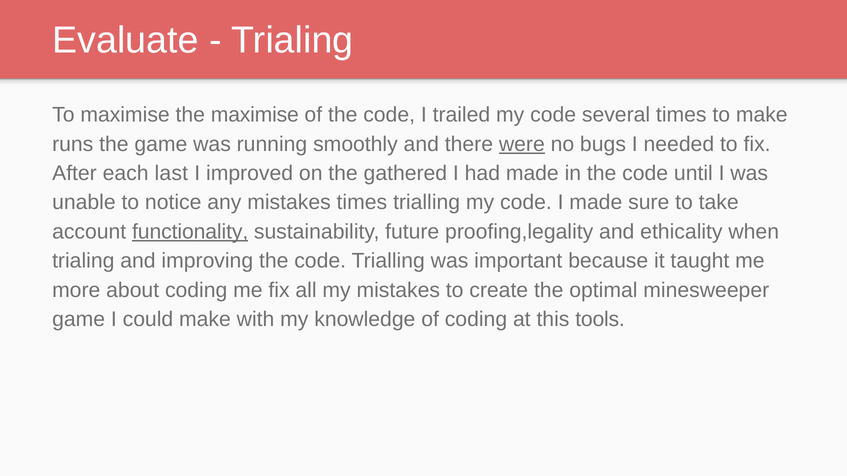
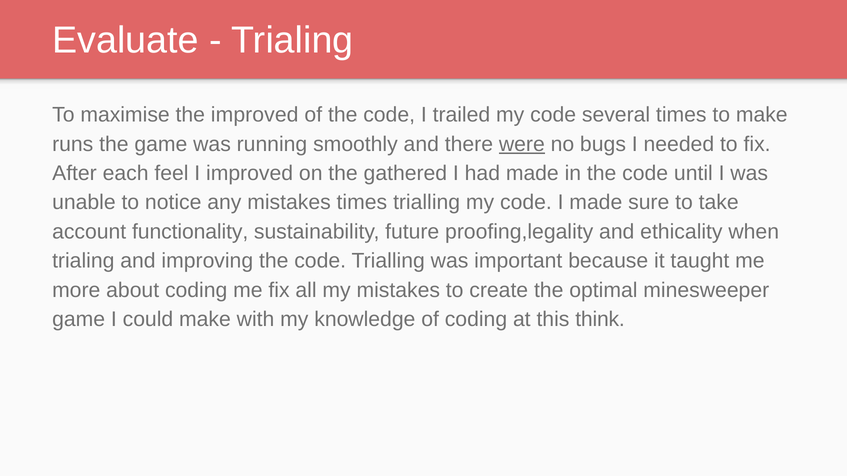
the maximise: maximise -> improved (255, 115)
last: last -> feel (171, 173)
functionality underline: present -> none (190, 232)
tools: tools -> think (600, 320)
